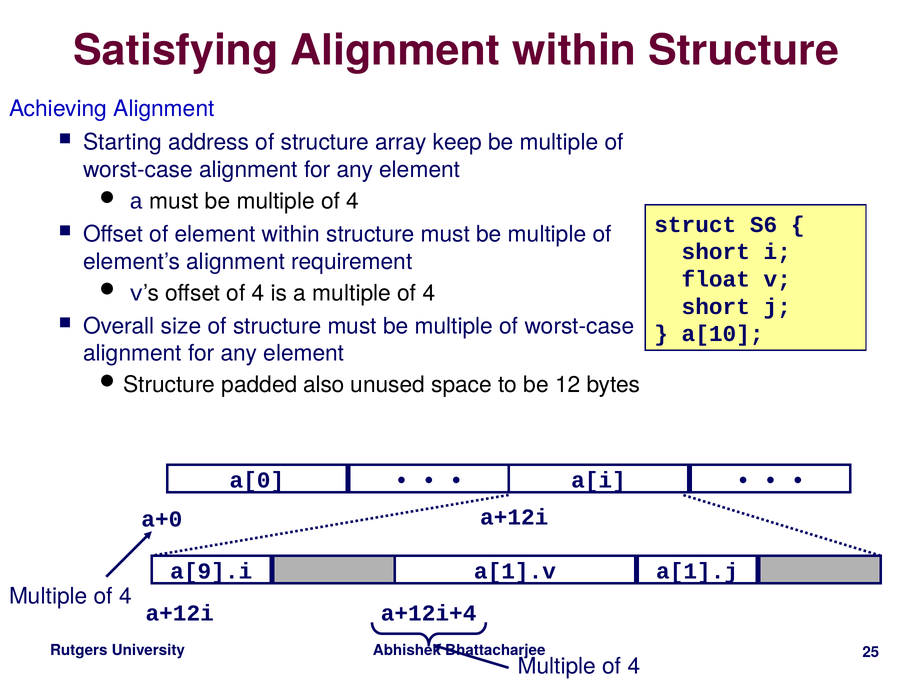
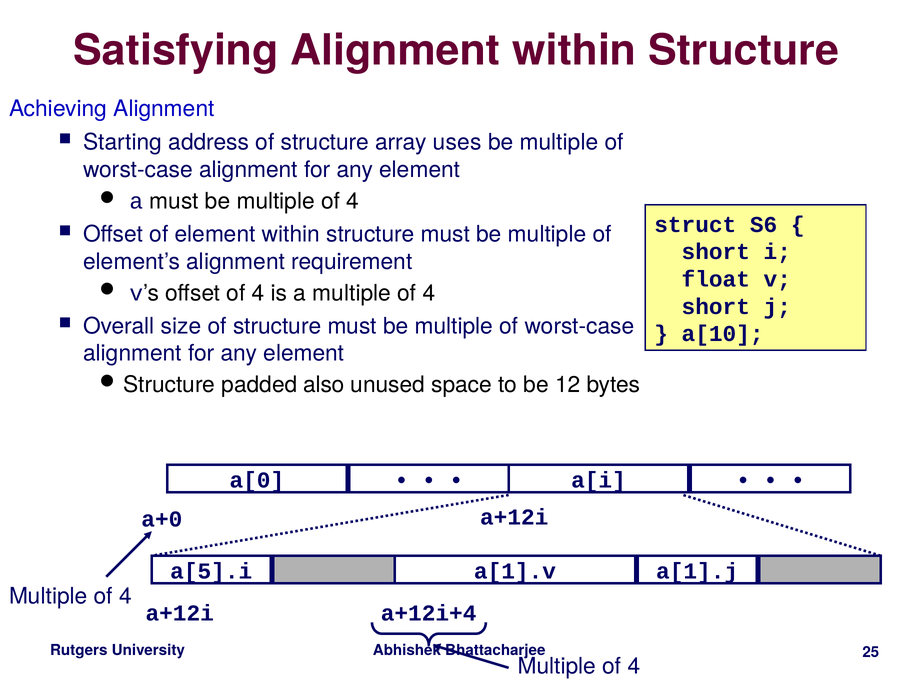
keep: keep -> uses (457, 142)
a[9].i: a[9].i -> a[5].i (211, 571)
